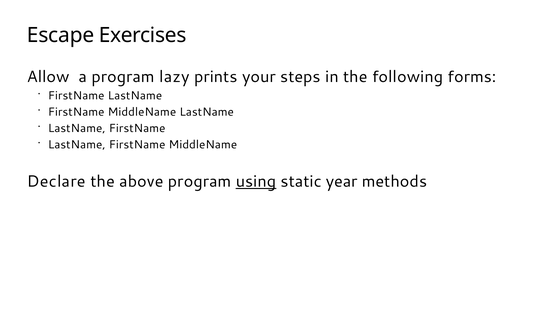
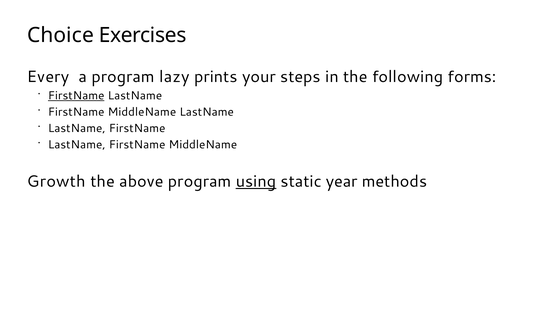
Escape: Escape -> Choice (60, 35)
Allow: Allow -> Every (48, 77)
FirstName underline: none -> present (76, 96)
Declare: Declare -> Growth (56, 181)
